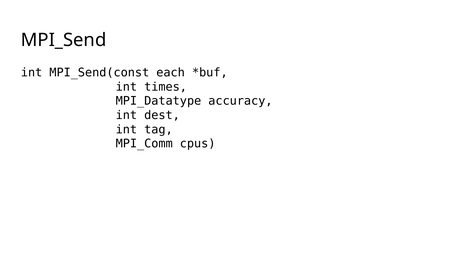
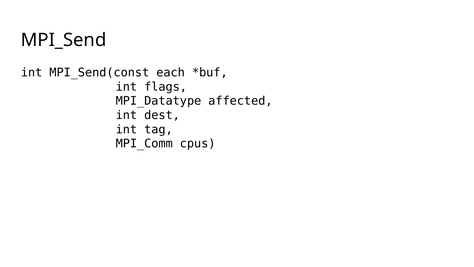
times: times -> flags (166, 87)
accuracy: accuracy -> affected (240, 101)
